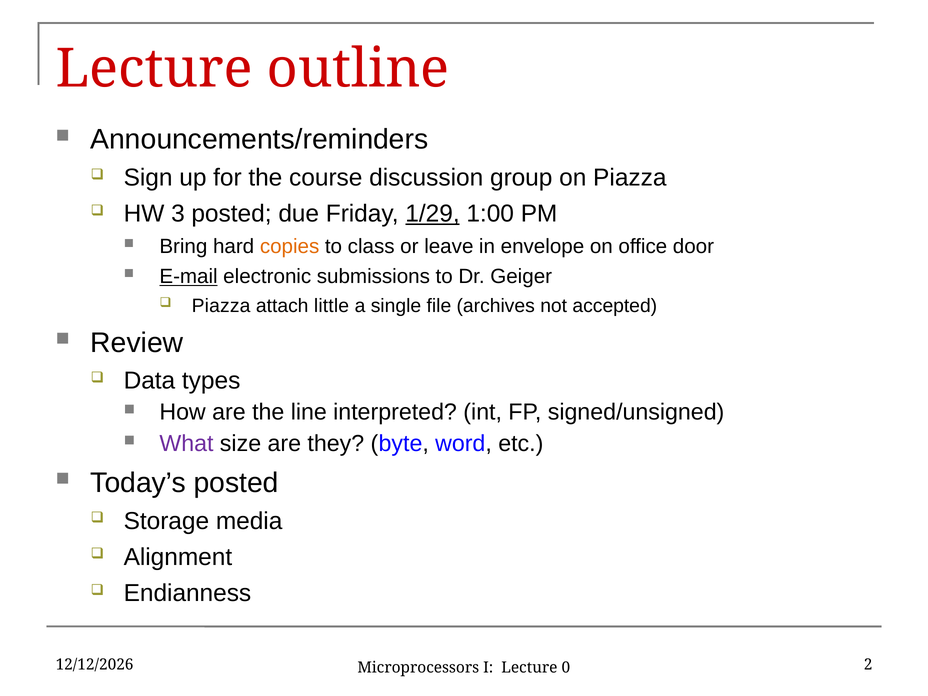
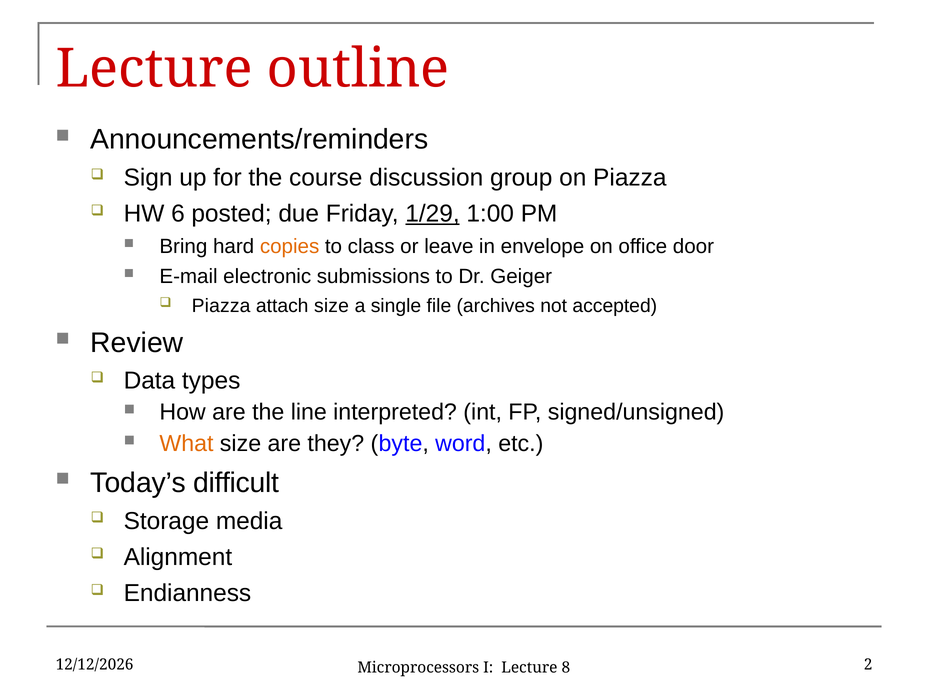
3: 3 -> 6 (178, 214)
E-mail underline: present -> none (189, 277)
attach little: little -> size (332, 306)
What colour: purple -> orange (186, 444)
Today’s posted: posted -> difficult (236, 483)
0: 0 -> 8 (566, 668)
